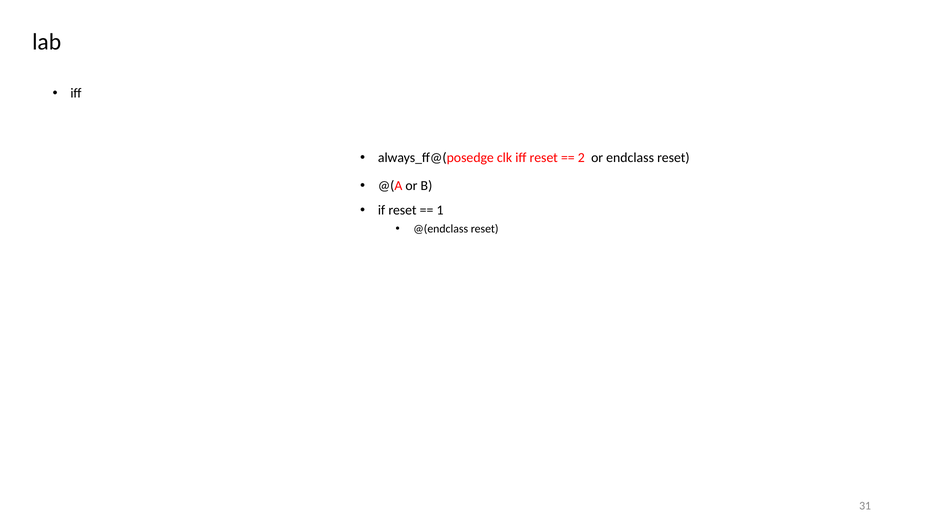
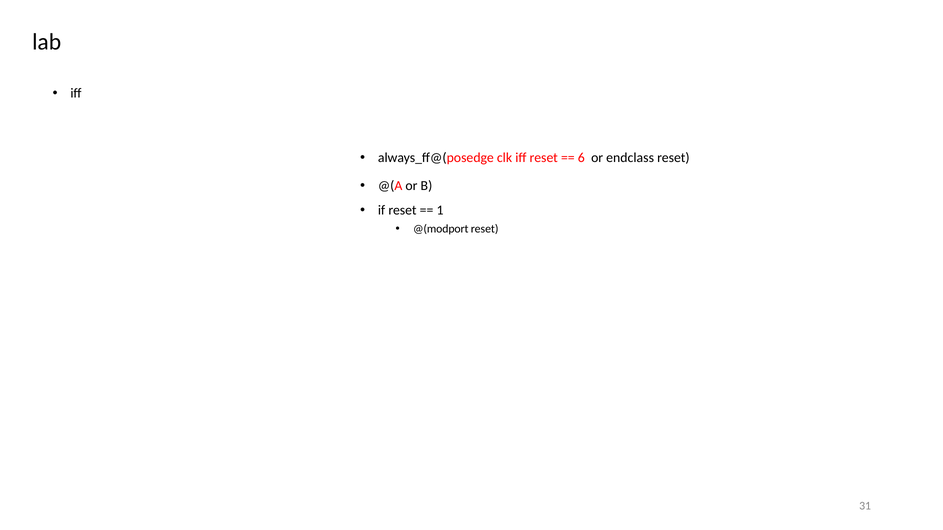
2: 2 -> 6 (581, 158)
@(endclass: @(endclass -> @(modport (441, 229)
